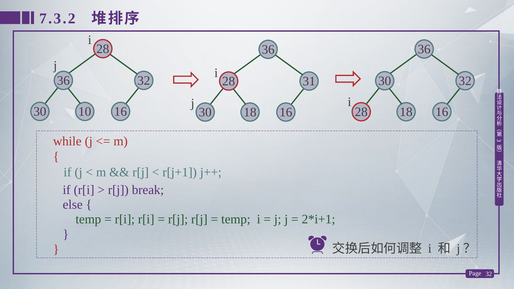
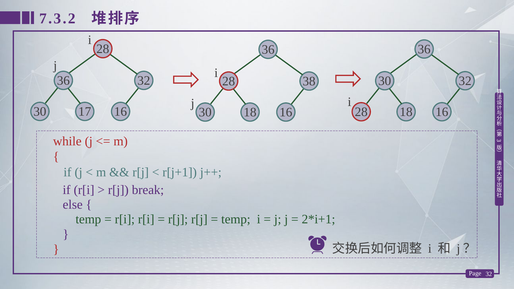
31: 31 -> 38 (309, 81)
10: 10 -> 17 (85, 112)
